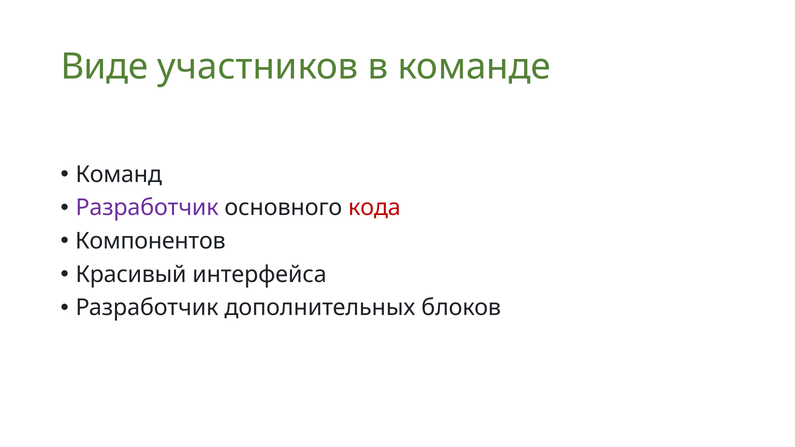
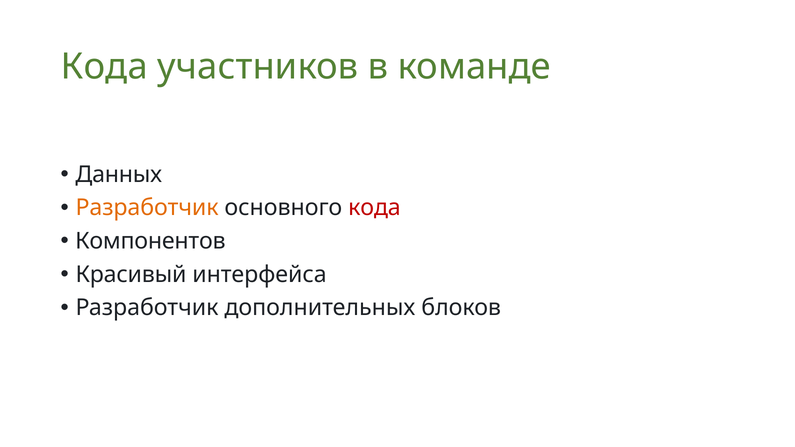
Виде: Виде -> Кода (104, 67)
Команд: Команд -> Данных (119, 175)
Разработчик colour: purple -> orange (147, 208)
